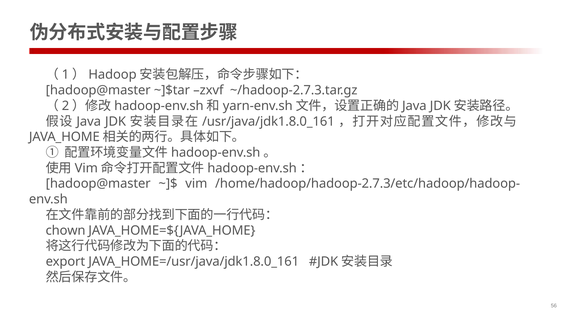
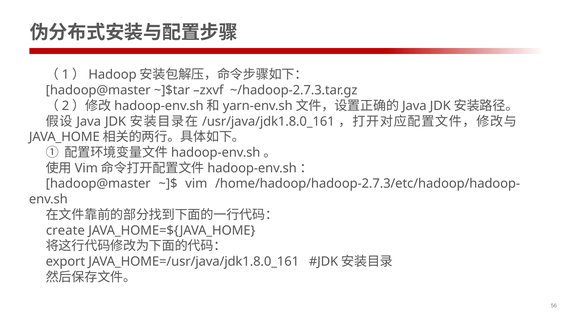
chown: chown -> create (65, 231)
